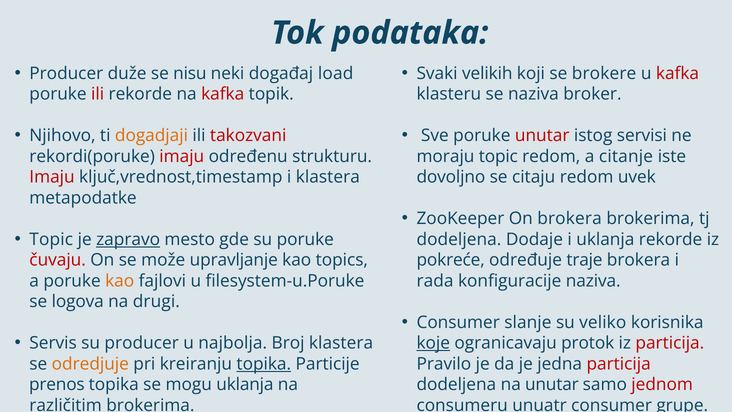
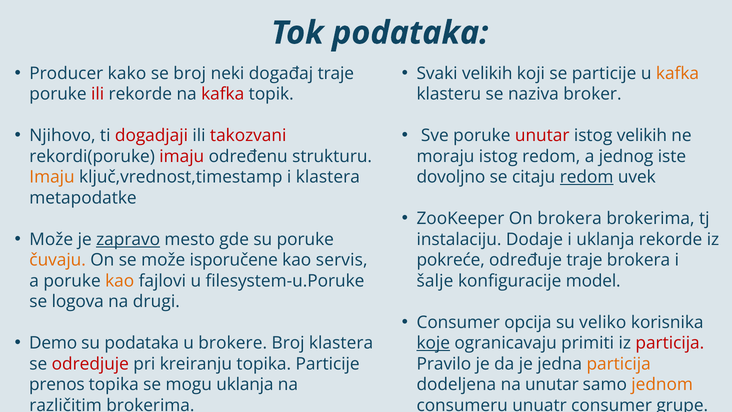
duže: duže -> kako (127, 73)
se nisu: nisu -> broj (190, 73)
događaj load: load -> traje (336, 73)
se brokere: brokere -> particije (604, 73)
kafka colour: red -> orange (678, 73)
dogadjaji colour: orange -> red (151, 136)
istog servisi: servisi -> velikih (642, 136)
moraju topic: topic -> istog (498, 156)
citanje: citanje -> jednog (626, 156)
Imaju colour: red -> orange (52, 177)
redom underline: none -> present (587, 177)
Topic: Topic -> Može (51, 239)
dodeljena: dodeljena -> instalaciju (459, 239)
čuvaju colour: red -> orange (58, 260)
upravljanje: upravljanje -> isporučene (234, 260)
topics: topics -> servis (342, 260)
rada: rada -> šalje (435, 281)
konfiguracije naziva: naziva -> model (593, 281)
slanje: slanje -> opcija (528, 322)
Servis: Servis -> Demo (53, 343)
su producer: producer -> podataka (142, 343)
najbolja: najbolja -> brokere (233, 343)
protok: protok -> primiti (588, 343)
odredjuje colour: orange -> red (90, 364)
topika underline: present -> none (264, 364)
particija colour: red -> orange (619, 364)
jednom colour: red -> orange (662, 384)
